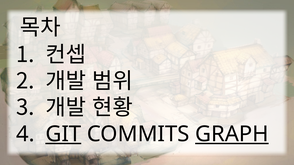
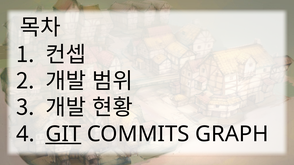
GRAPH underline: present -> none (232, 134)
